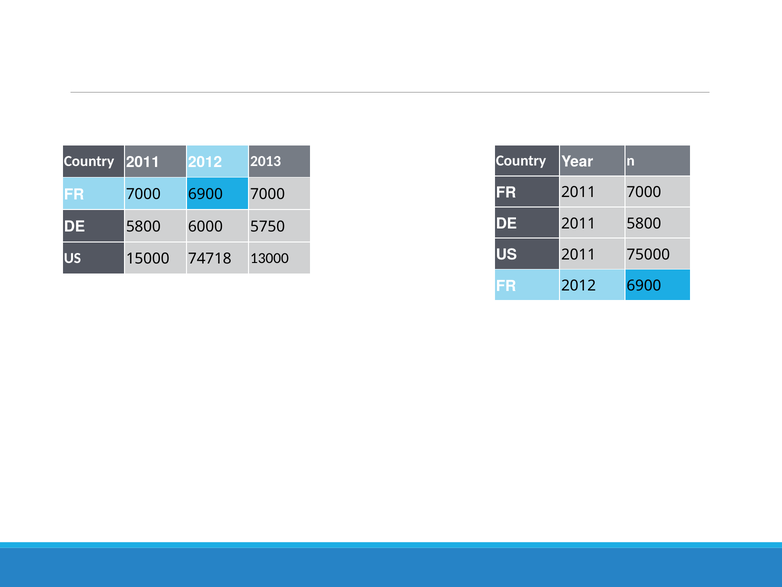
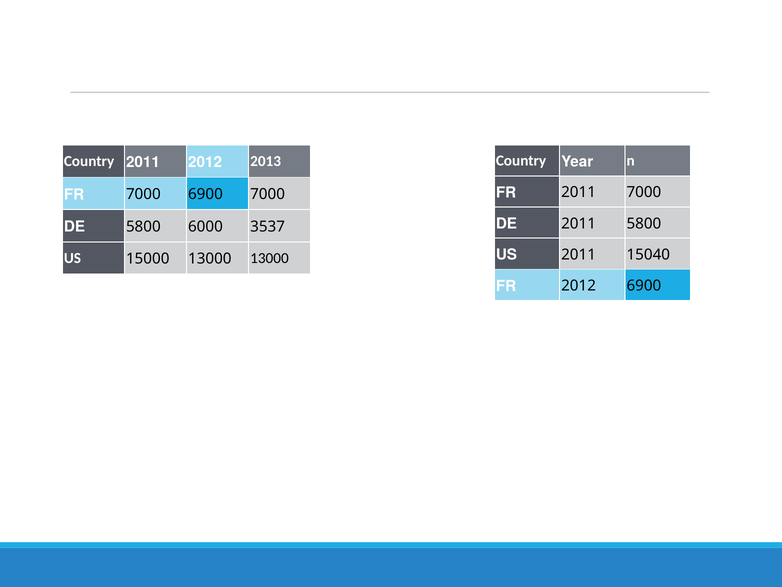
5750: 5750 -> 3537 (268, 226)
75000: 75000 -> 15040 (648, 254)
15000 74718: 74718 -> 13000 (210, 259)
